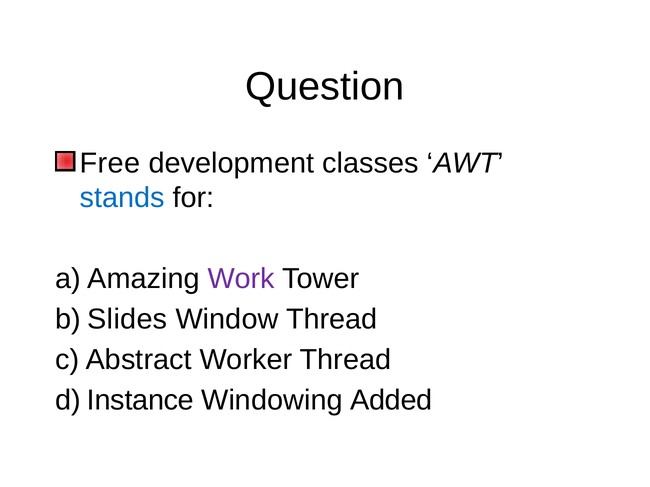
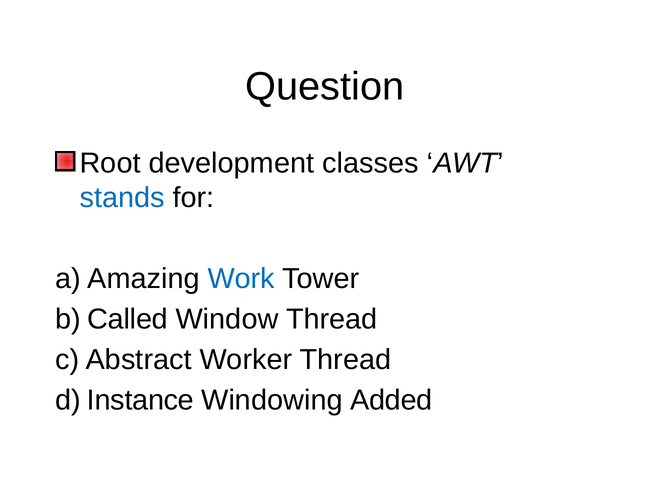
Free: Free -> Root (110, 163)
Work colour: purple -> blue (241, 279)
Slides: Slides -> Called (128, 319)
